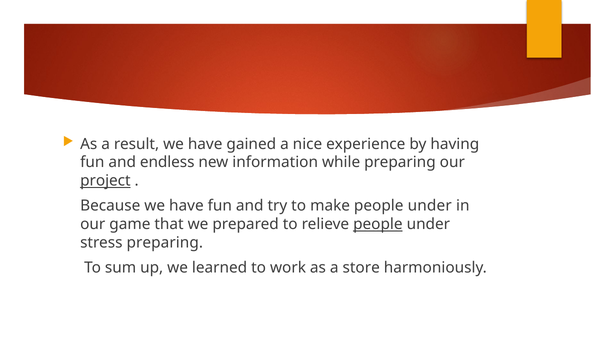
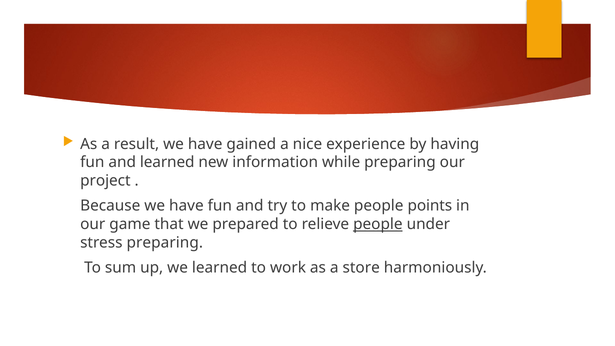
and endless: endless -> learned (167, 162)
project underline: present -> none (105, 181)
make people under: under -> points (430, 206)
